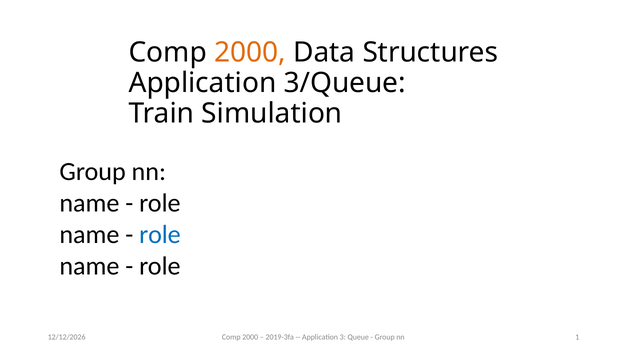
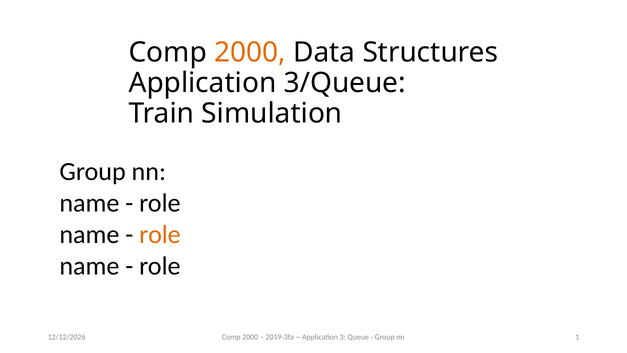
role colour: blue -> orange (160, 234)
